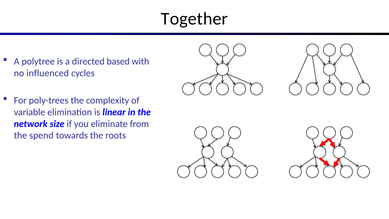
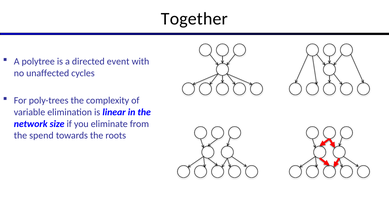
based: based -> event (118, 61)
influenced: influenced -> unaffected (48, 73)
